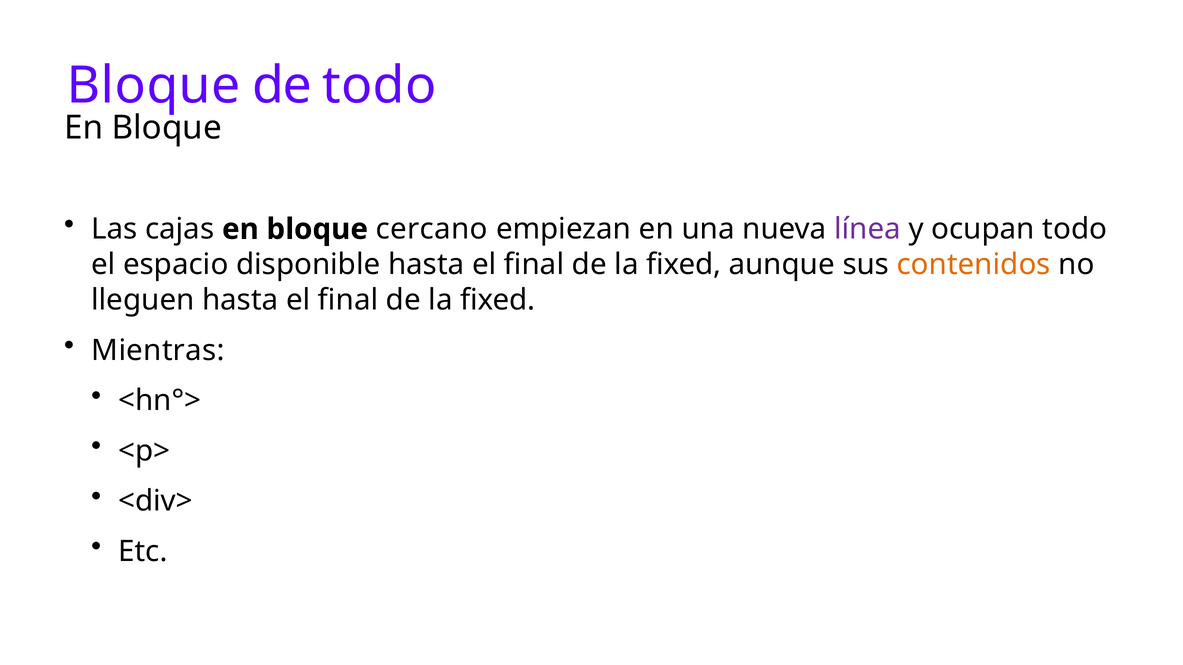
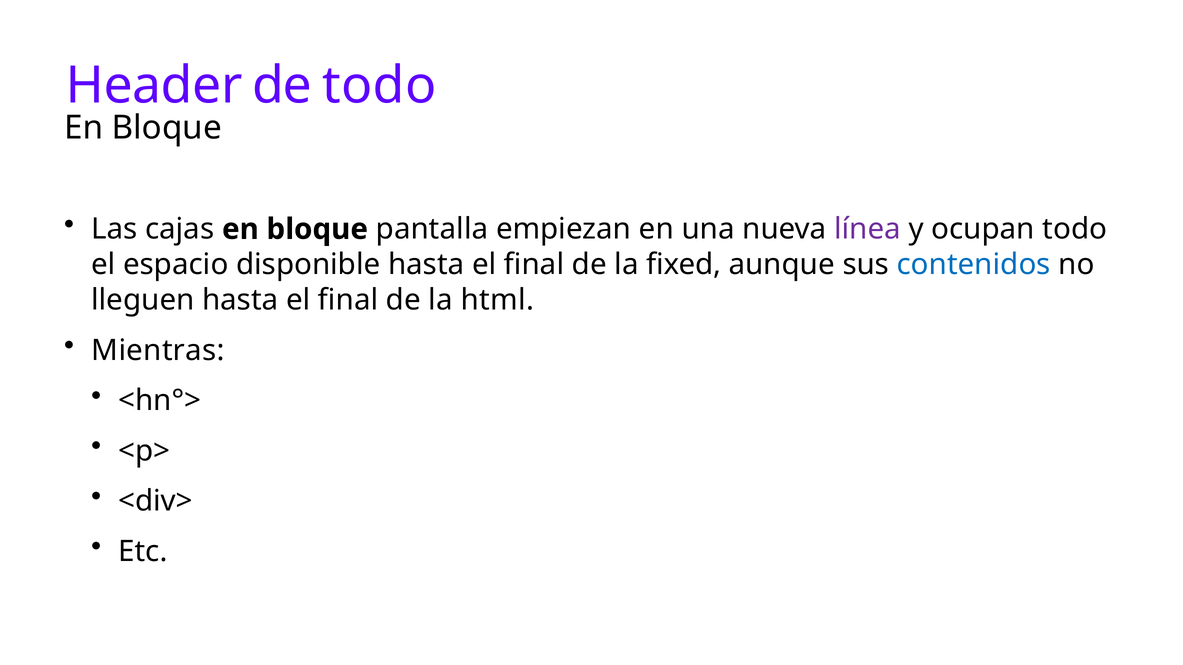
Bloque: Bloque -> Header (154, 86)
cercano: cercano -> pantalla (432, 229)
contenidos colour: orange -> blue (974, 265)
fixed: fixed -> html (497, 300)
